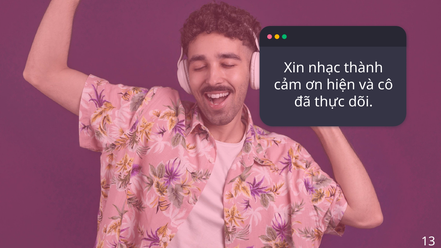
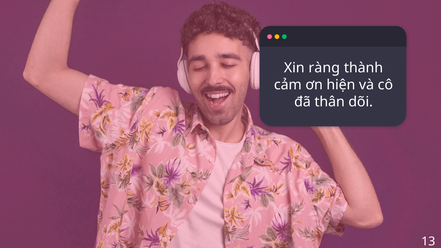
nhạc: nhạc -> ràng (324, 68)
thực: thực -> thân (330, 102)
